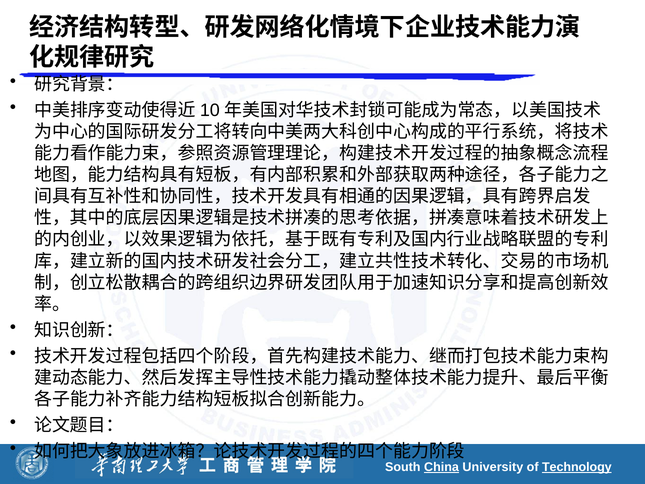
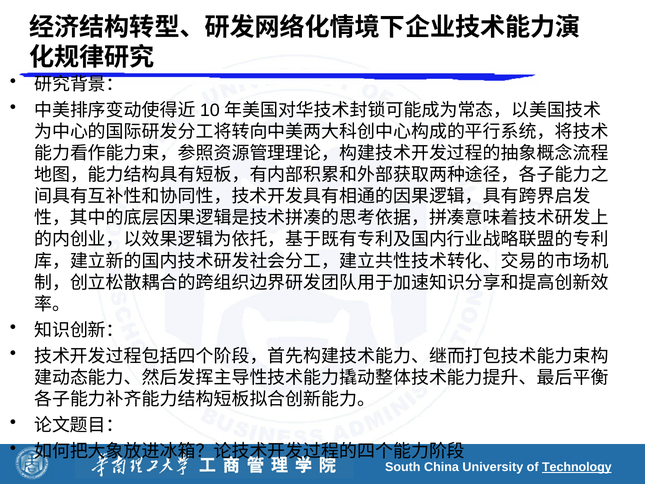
China underline: present -> none (441, 467)
